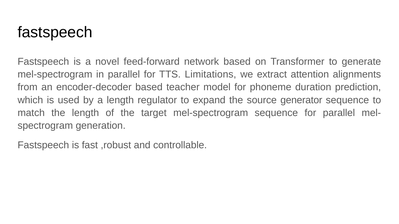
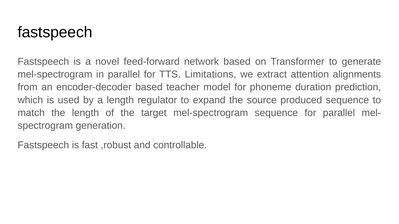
generator: generator -> produced (301, 100)
